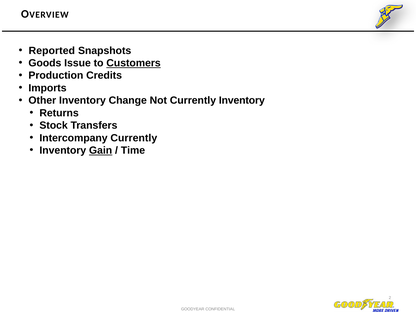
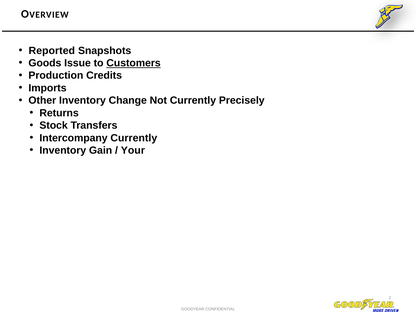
Currently Inventory: Inventory -> Precisely (242, 101)
Gain underline: present -> none (101, 150)
Time: Time -> Your (133, 150)
